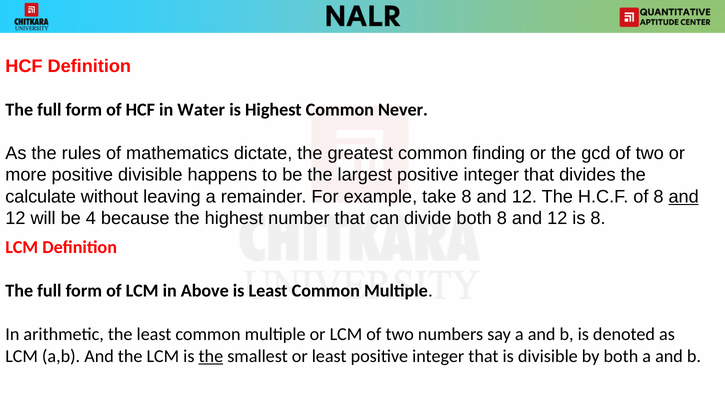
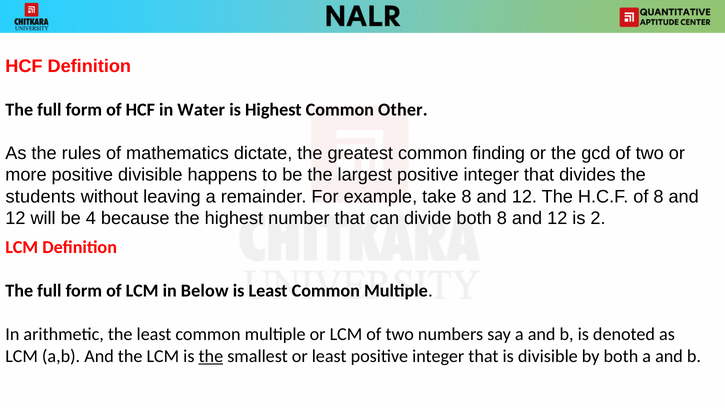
Never: Never -> Other (403, 110)
calculate: calculate -> students (41, 197)
and underline: present -> none (684, 197)
is 8: 8 -> 2 (598, 218)
Above: Above -> Below (205, 291)
